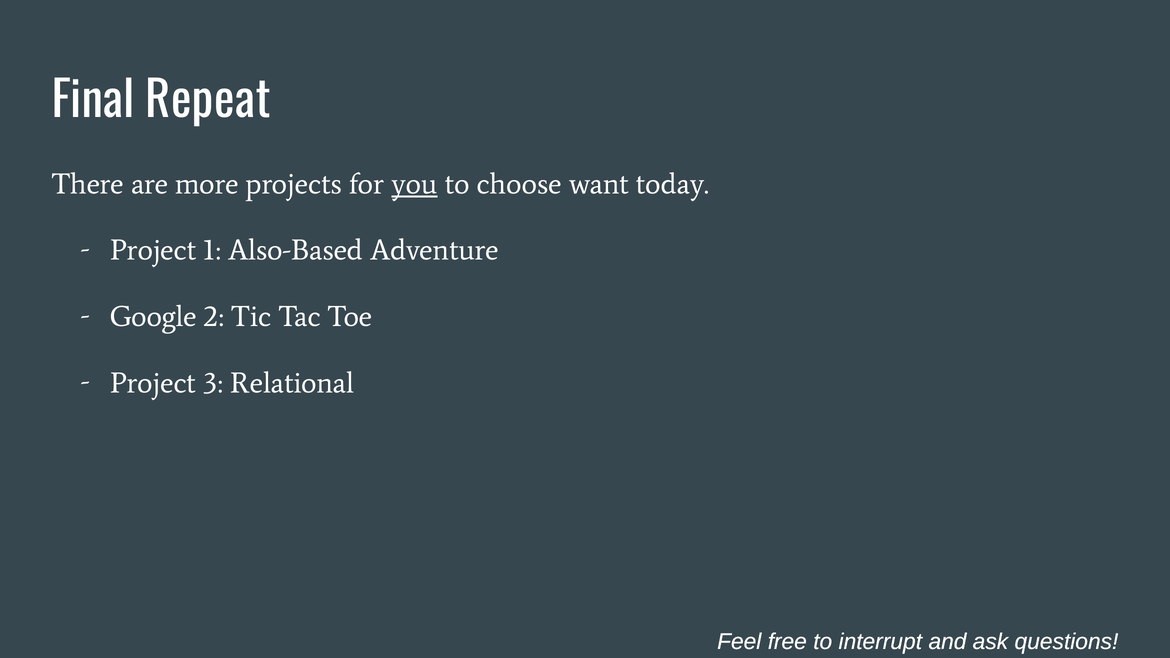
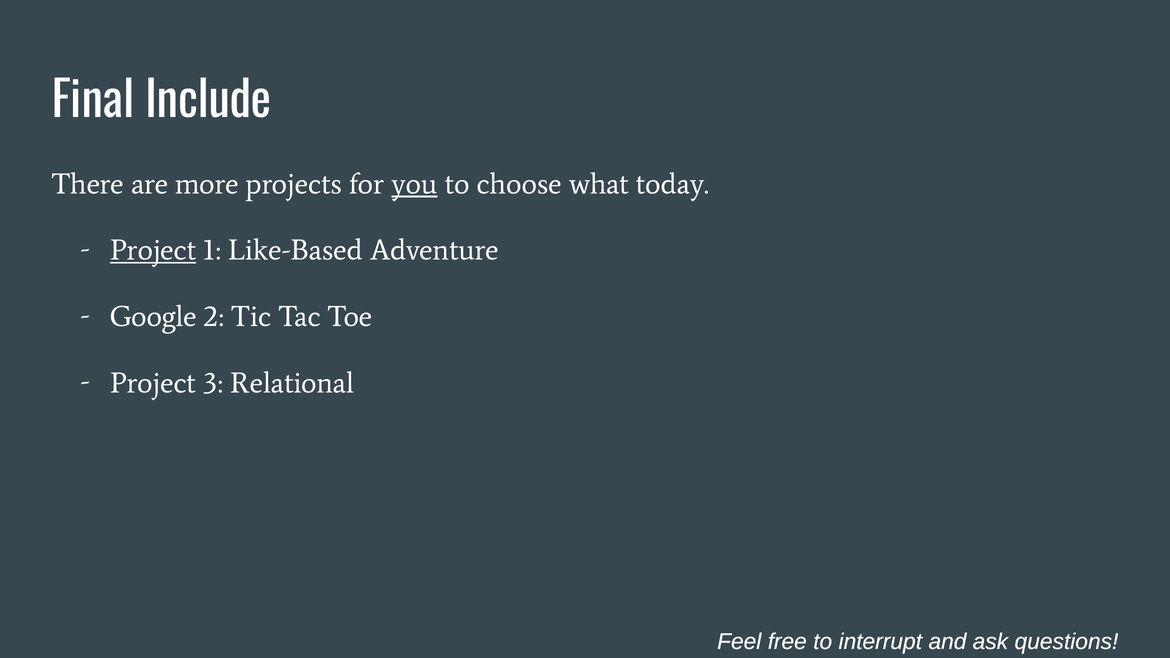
Repeat: Repeat -> Include (208, 101)
want: want -> what (599, 184)
Project underline: none -> present (153, 250)
Also-Based: Also-Based -> Like-Based (295, 250)
